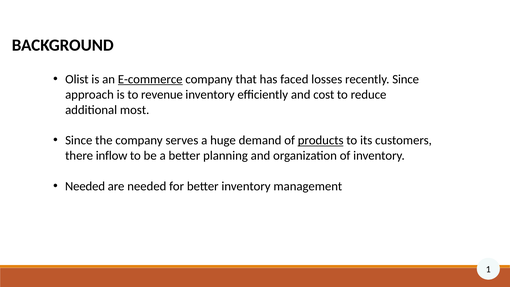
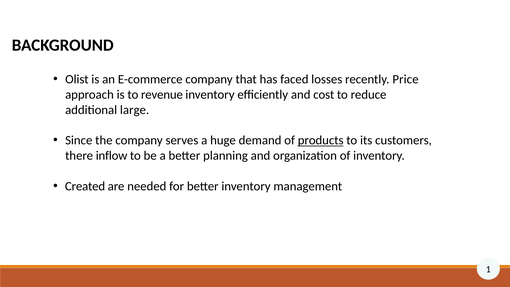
E-commerce underline: present -> none (150, 79)
recently Since: Since -> Price (406, 79)
most: most -> large (135, 110)
Needed: Needed -> Created (85, 186)
